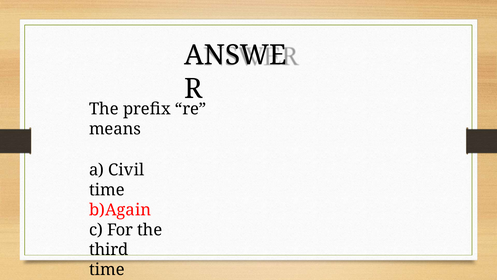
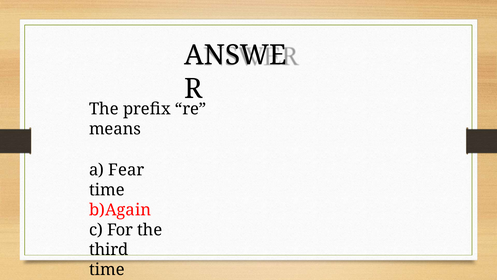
Civil: Civil -> Fear (126, 170)
